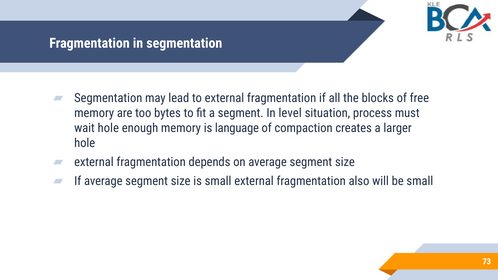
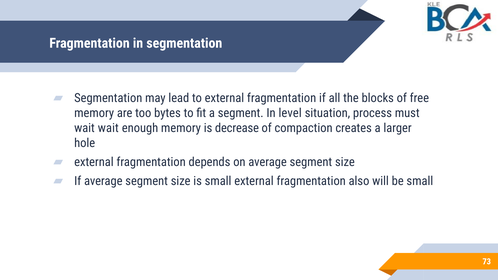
wait hole: hole -> wait (108, 128)
language: language -> decrease (237, 128)
